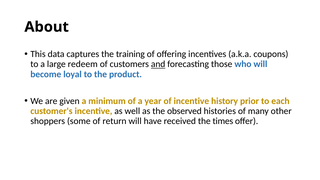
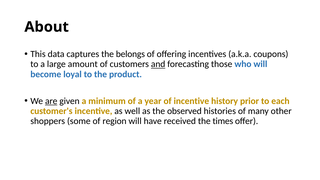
training: training -> belongs (130, 54)
redeem: redeem -> amount (83, 64)
are underline: none -> present (51, 101)
return: return -> region (114, 121)
